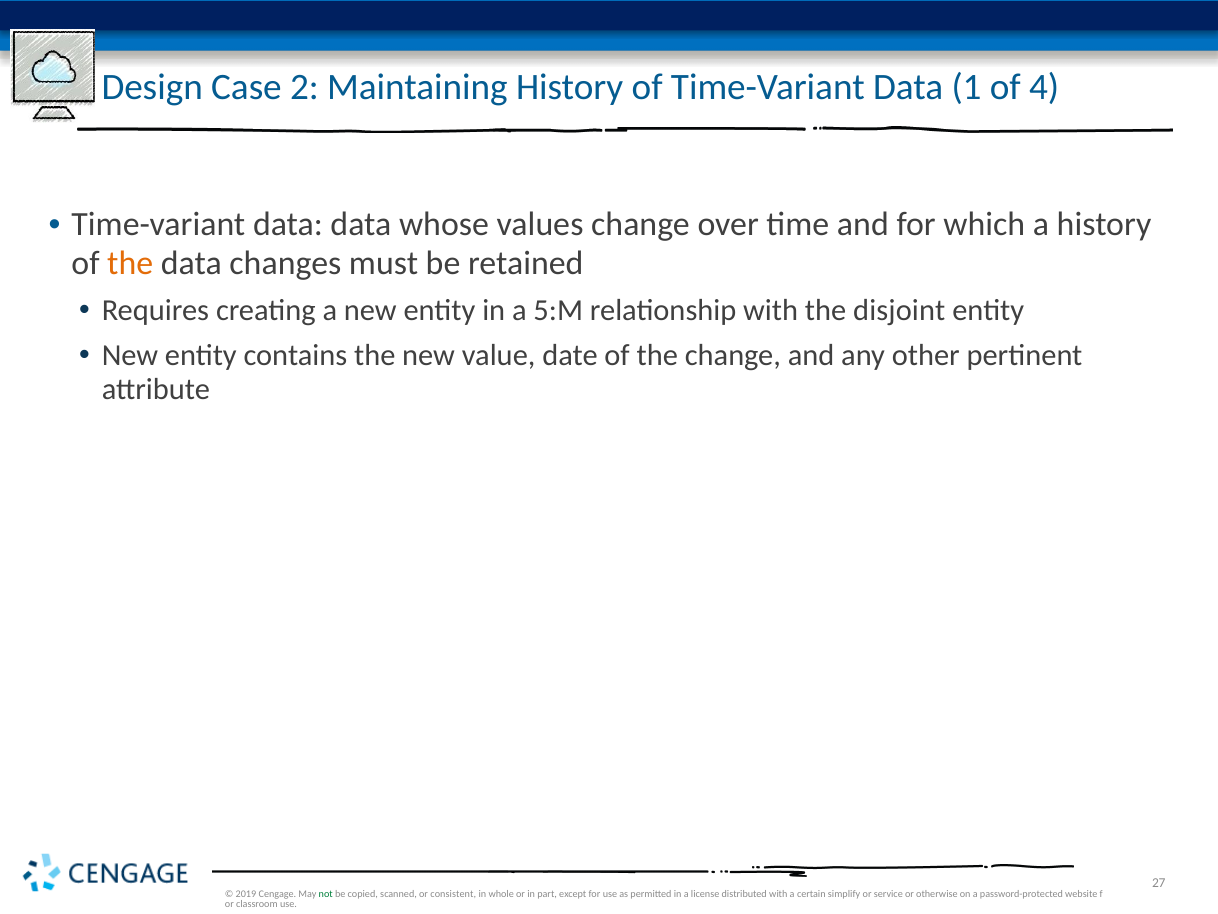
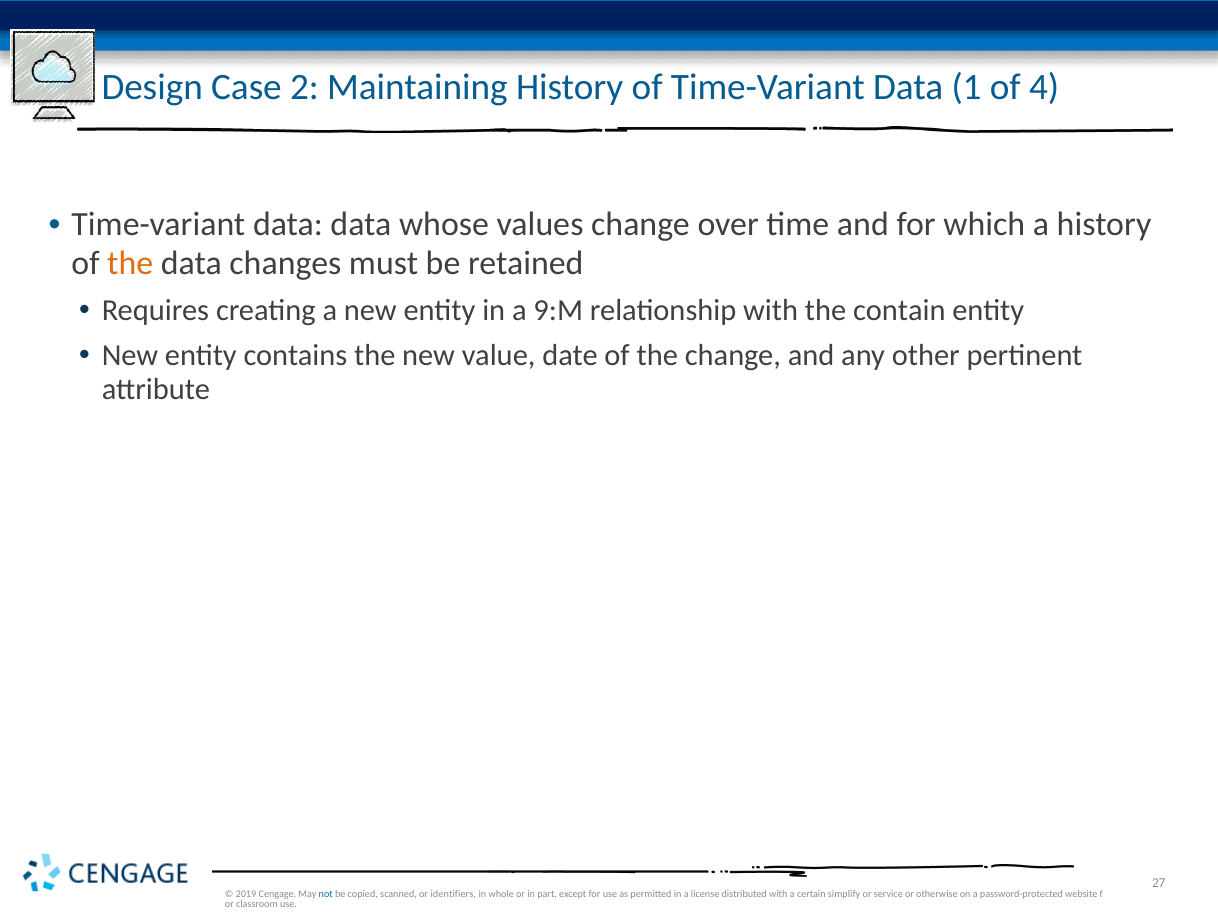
5:M: 5:M -> 9:M (558, 310)
disjoint: disjoint -> contain (899, 310)
not colour: green -> blue (326, 893)
consistent: consistent -> identifiers (453, 893)
